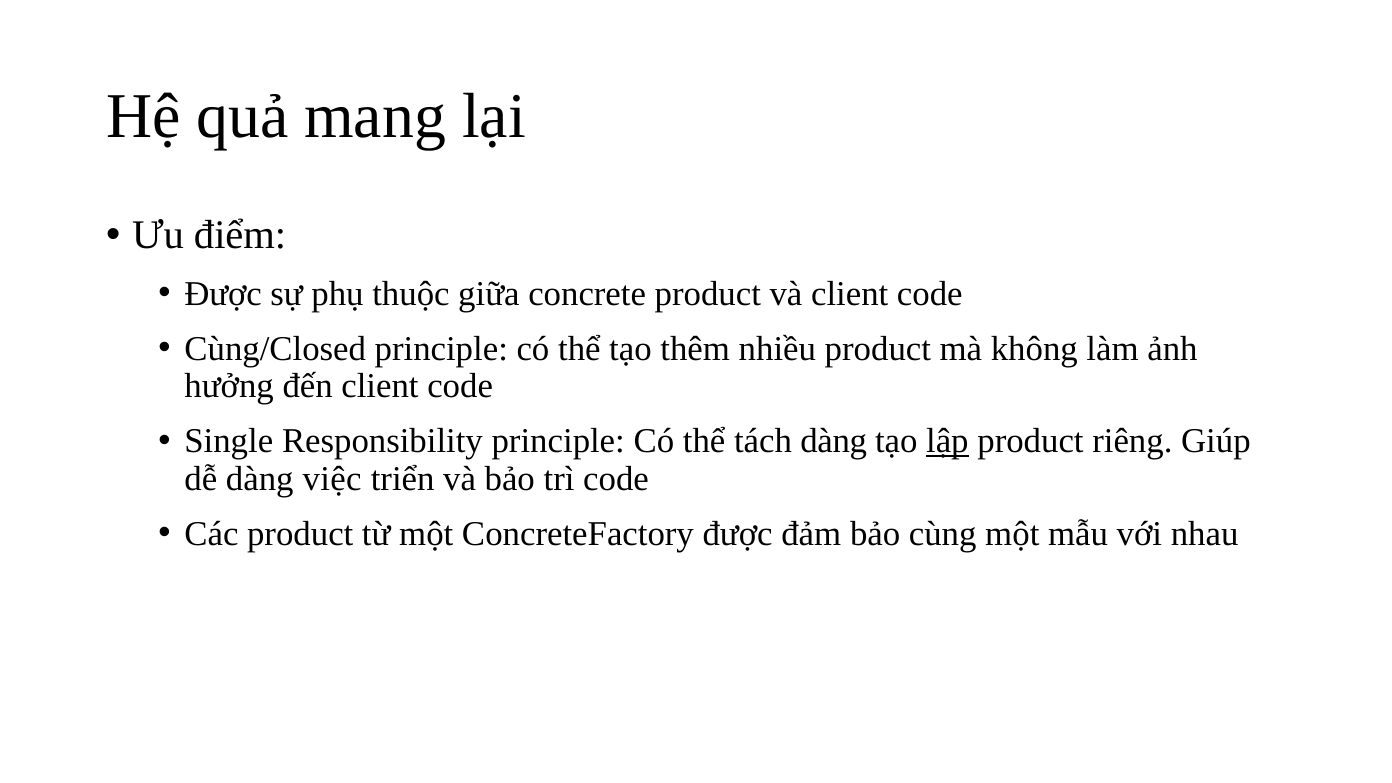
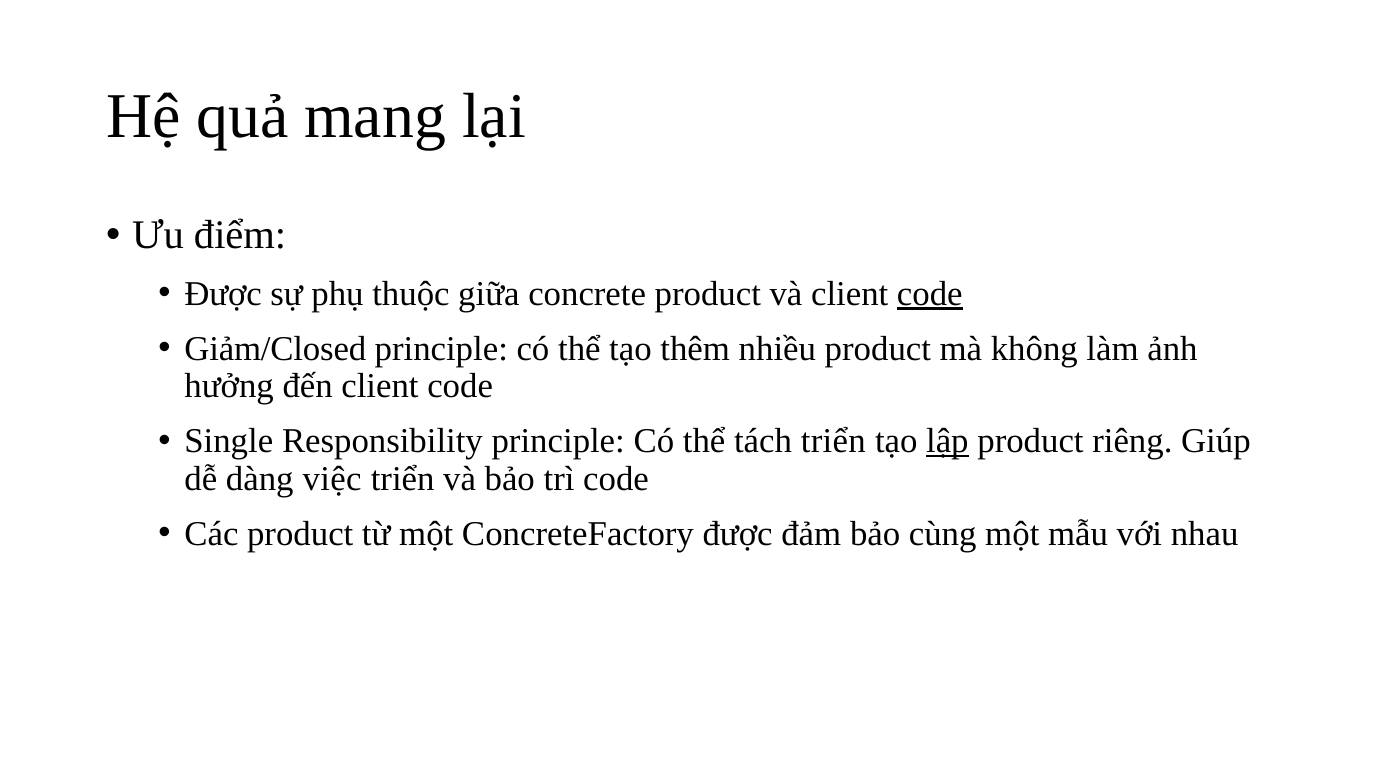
code underline: none -> present (930, 294)
Cùng/Closed: Cùng/Closed -> Giảm/Closed (275, 349)
tách dàng: dàng -> triển (833, 441)
